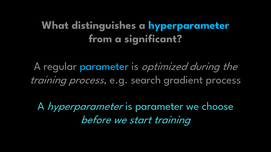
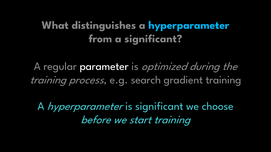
parameter colour: light blue -> white (104, 66)
gradient process: process -> training (223, 80)
is parameter: parameter -> significant (159, 106)
